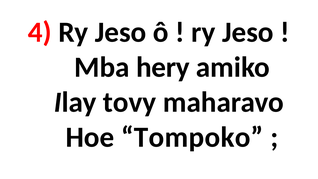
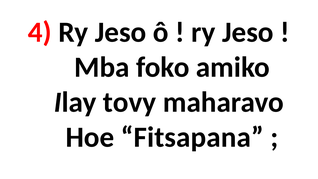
hery: hery -> foko (163, 67)
Tompoko: Tompoko -> Fitsapana (192, 137)
